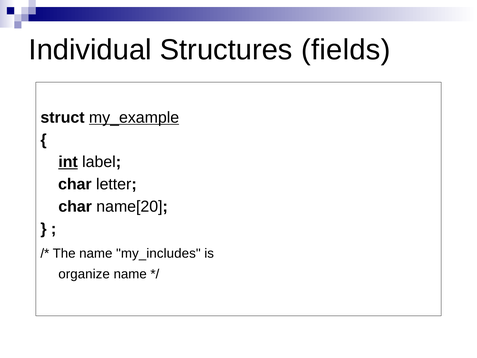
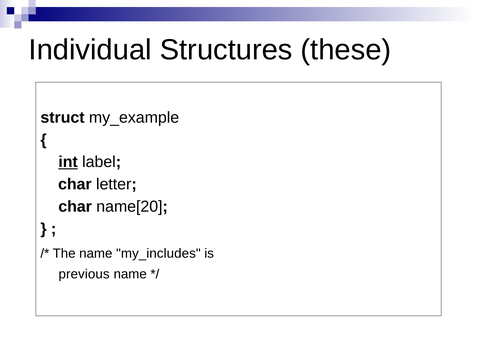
fields: fields -> these (346, 50)
my_example underline: present -> none (134, 117)
organize: organize -> previous (84, 274)
